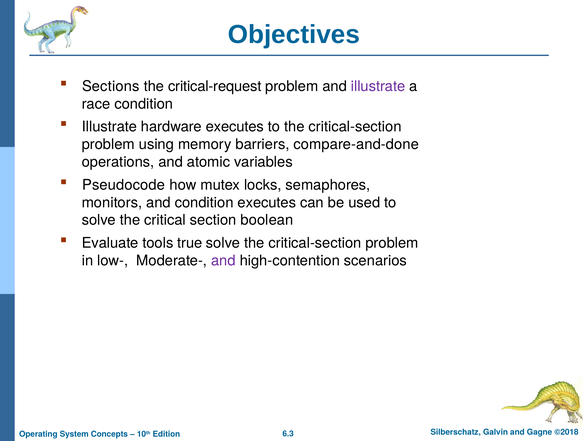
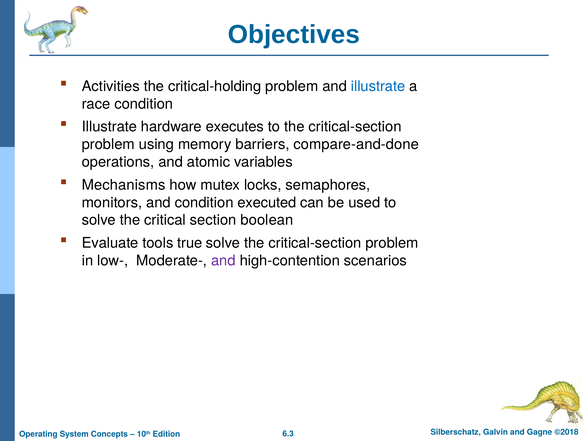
Sections: Sections -> Activities (111, 86)
critical-request: critical-request -> critical-holding (215, 86)
illustrate colour: purple -> blue (378, 86)
Pseudocode: Pseudocode -> Mechanisms (124, 185)
condition executes: executes -> executed (267, 202)
